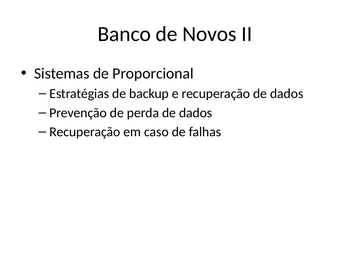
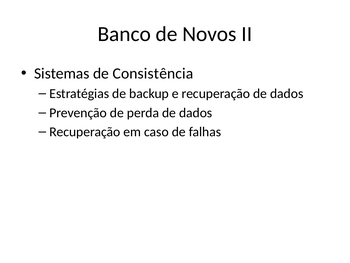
Proporcional: Proporcional -> Consistência (153, 73)
